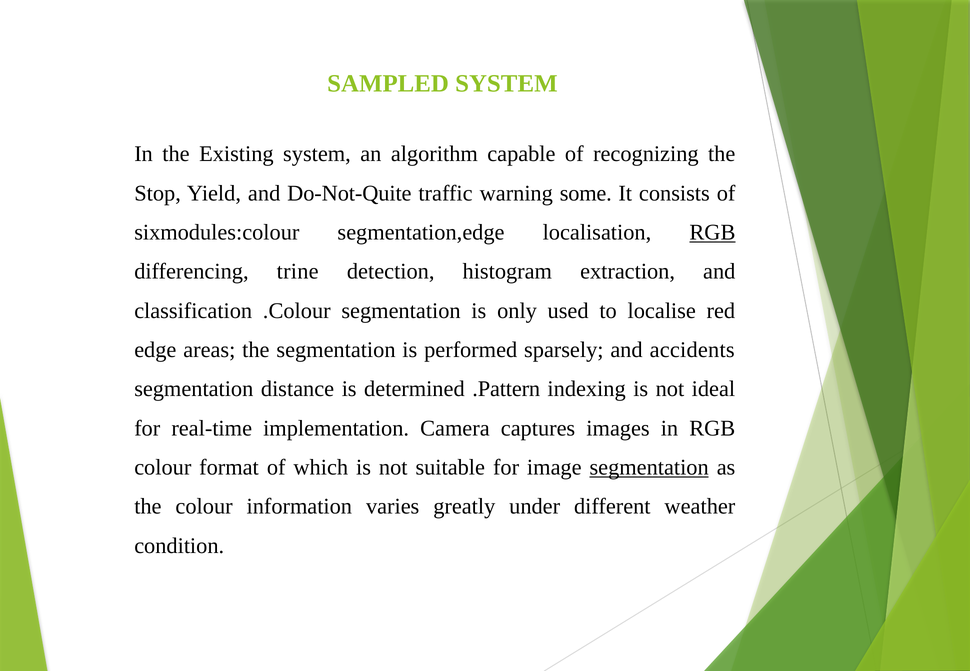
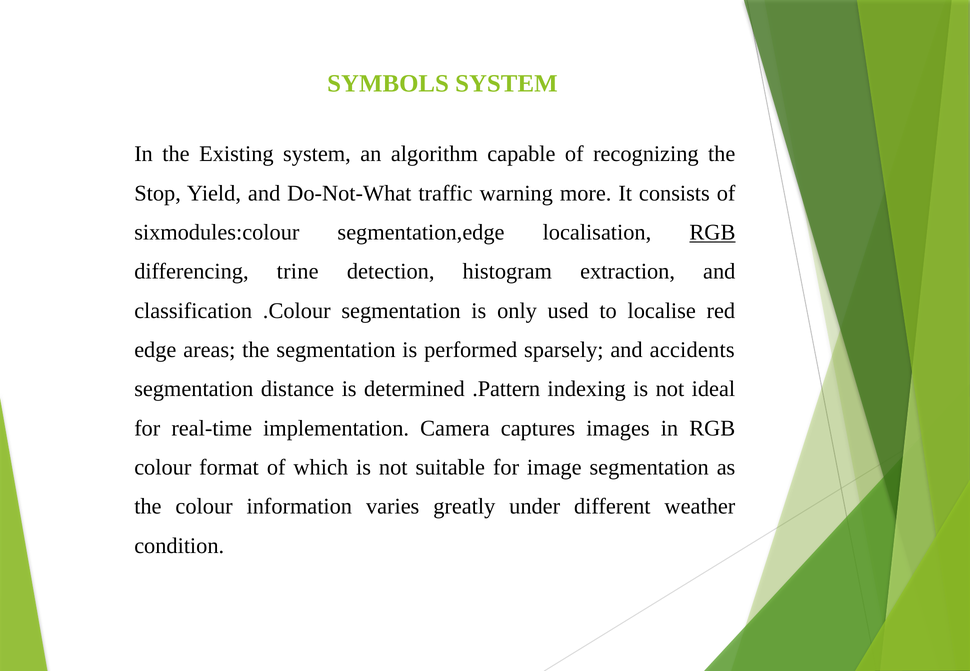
SAMPLED: SAMPLED -> SYMBOLS (388, 84)
Do-Not-Quite: Do-Not-Quite -> Do-Not-What (349, 193)
some: some -> more (586, 193)
segmentation underline: present -> none (649, 468)
